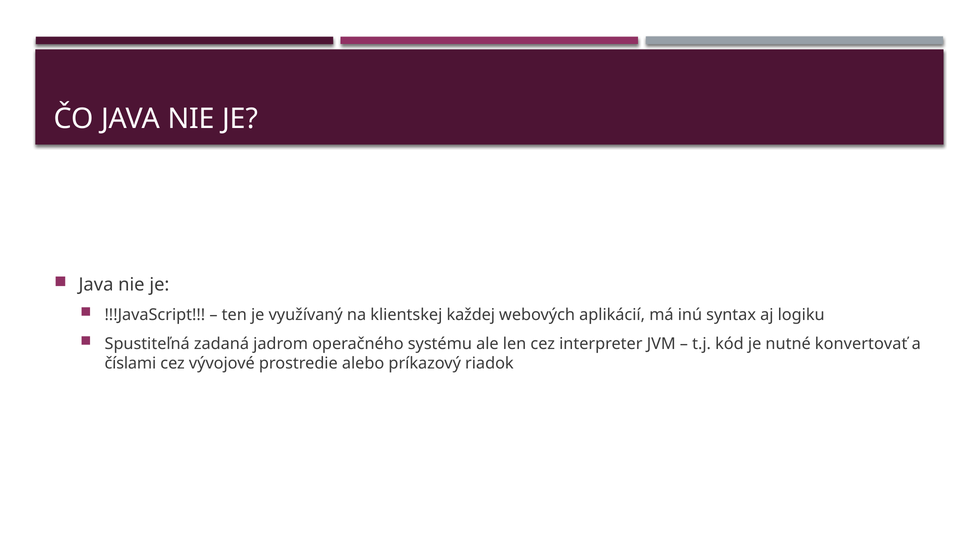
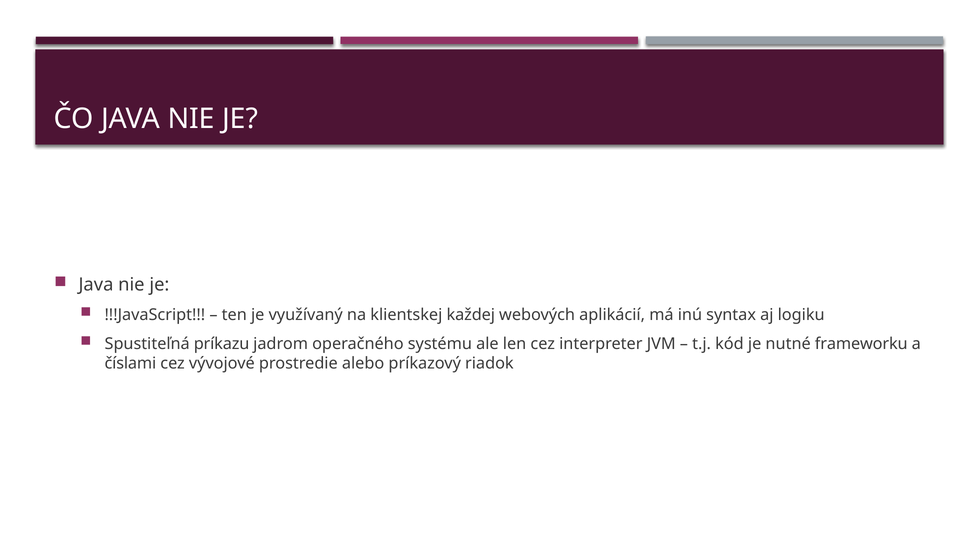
zadaná: zadaná -> príkazu (222, 344)
konvertovať: konvertovať -> frameworku (861, 344)
